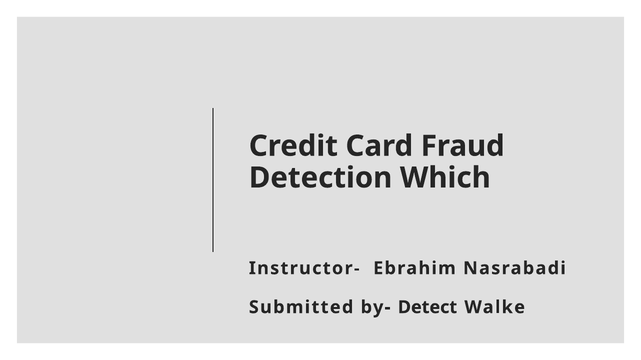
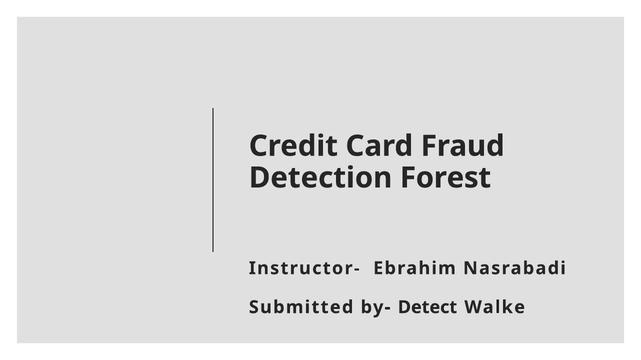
Which: Which -> Forest (446, 178)
